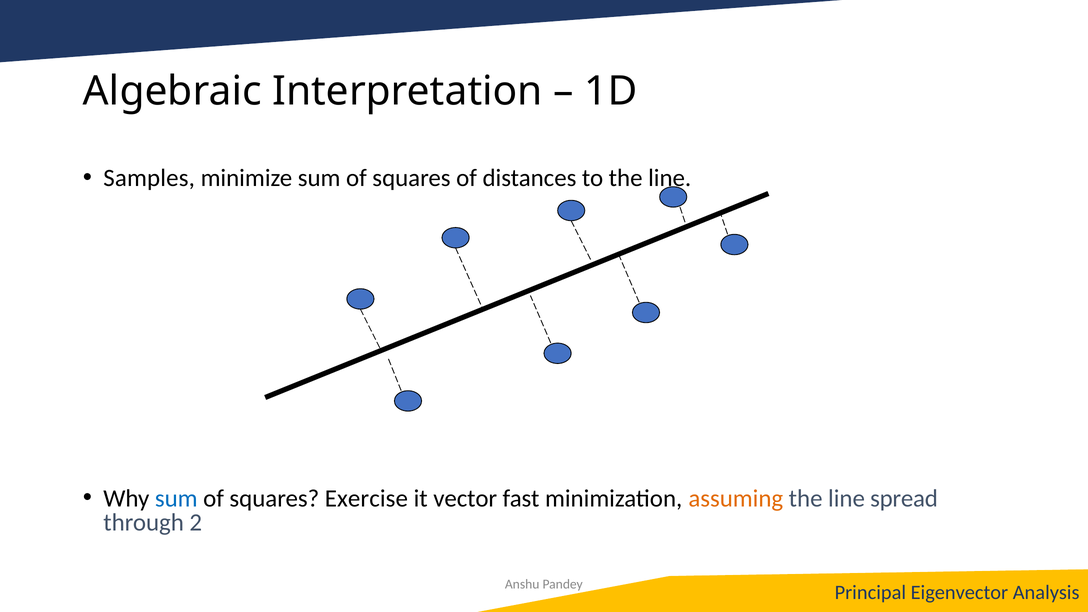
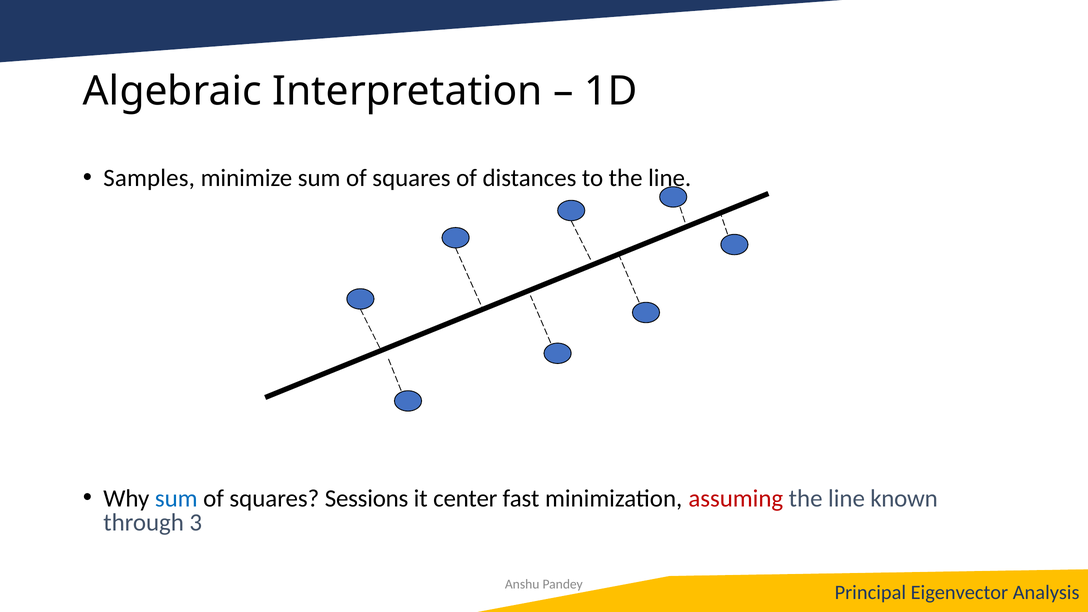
Exercise: Exercise -> Sessions (367, 498)
vector: vector -> center (465, 498)
assuming colour: orange -> red (736, 498)
spread: spread -> known (904, 498)
2: 2 -> 3 (196, 523)
